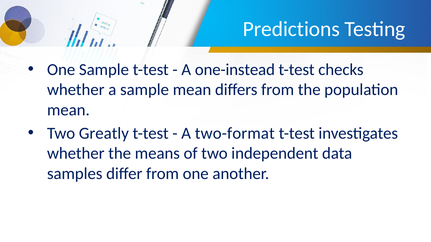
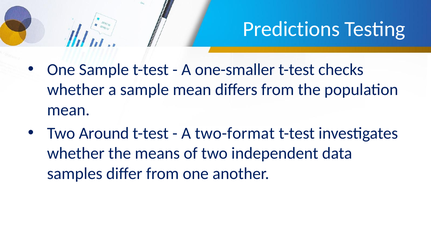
one-instead: one-instead -> one-smaller (235, 70)
Greatly: Greatly -> Around (104, 134)
